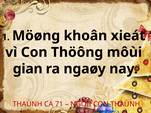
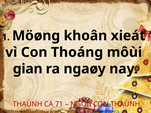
Thöông: Thöông -> Thoáng (77, 52)
